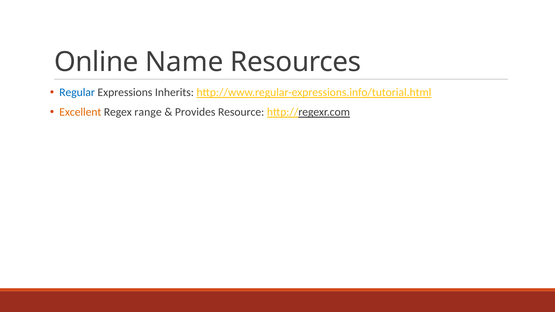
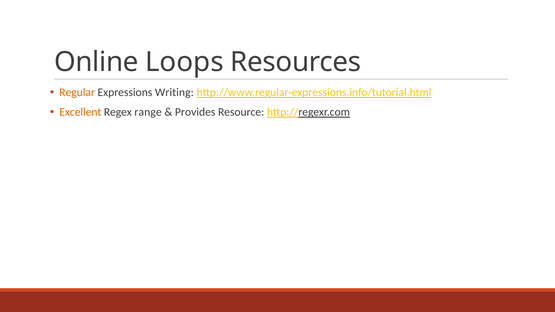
Name: Name -> Loops (184, 62)
Regular colour: blue -> orange (77, 92)
Inherits: Inherits -> Writing (174, 92)
